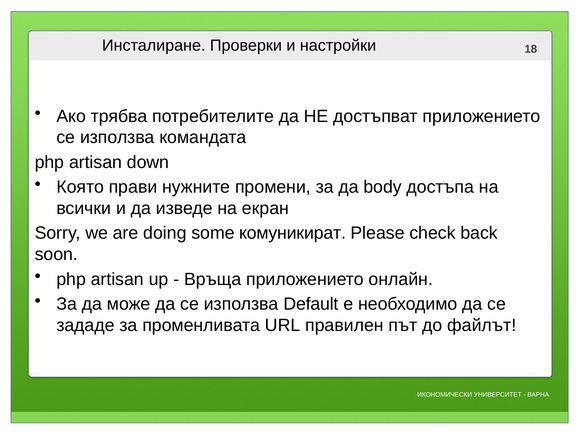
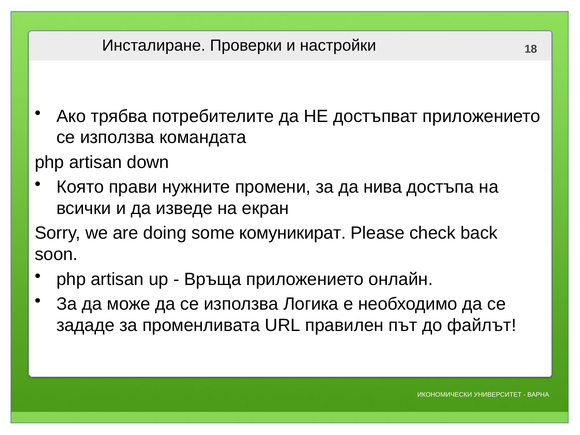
body: body -> нива (383, 187)
Default: Default -> Логика (311, 304)
